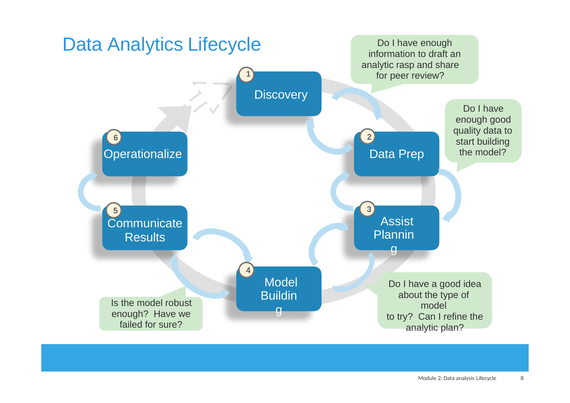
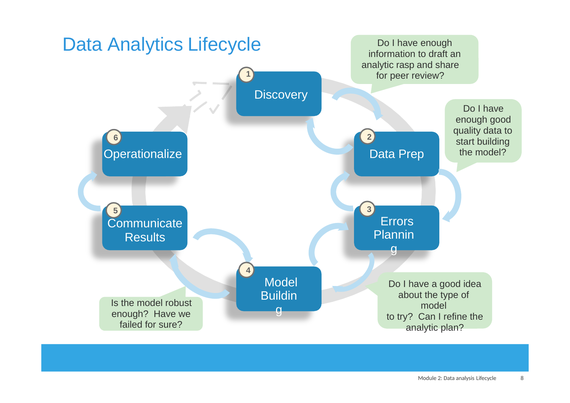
Assist: Assist -> Errors (397, 221)
